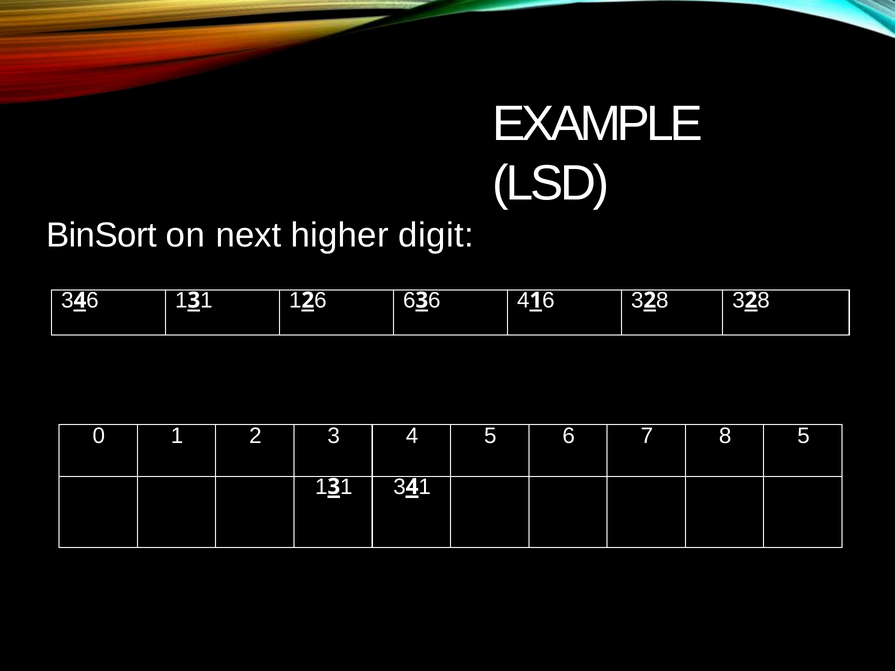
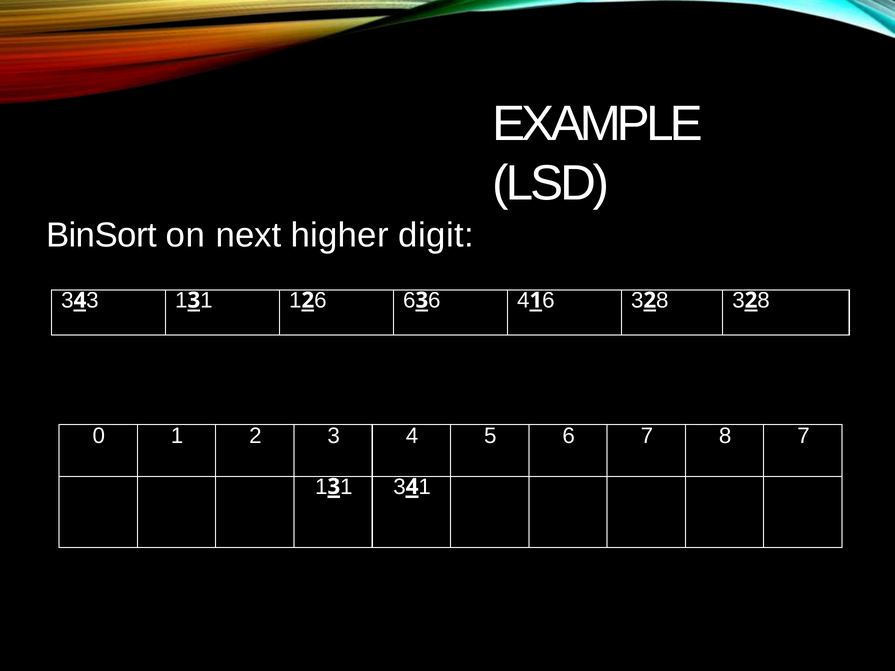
4 6: 6 -> 3 (92, 300)
8 5: 5 -> 7 (804, 436)
